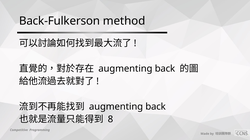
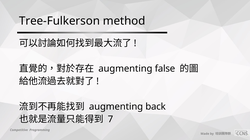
Back-Fulkerson: Back-Fulkerson -> Tree-Fulkerson (59, 21)
back: back -> false (165, 69)
8: 8 -> 7 (110, 120)
